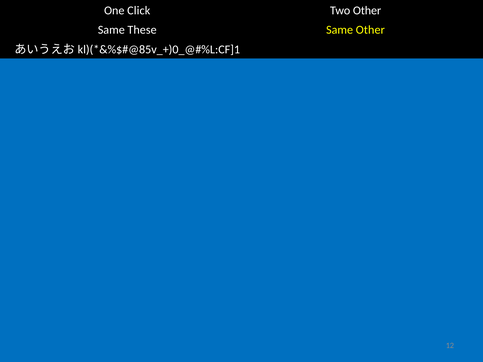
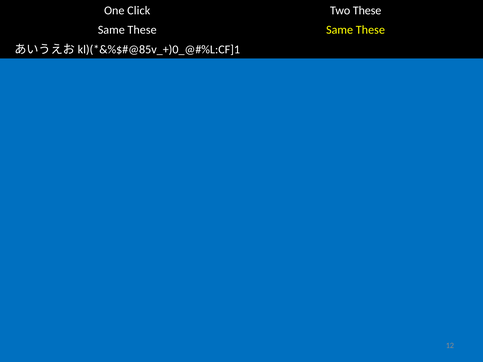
Two Other: Other -> These (367, 10)
Other: Other -> These (370, 30)
